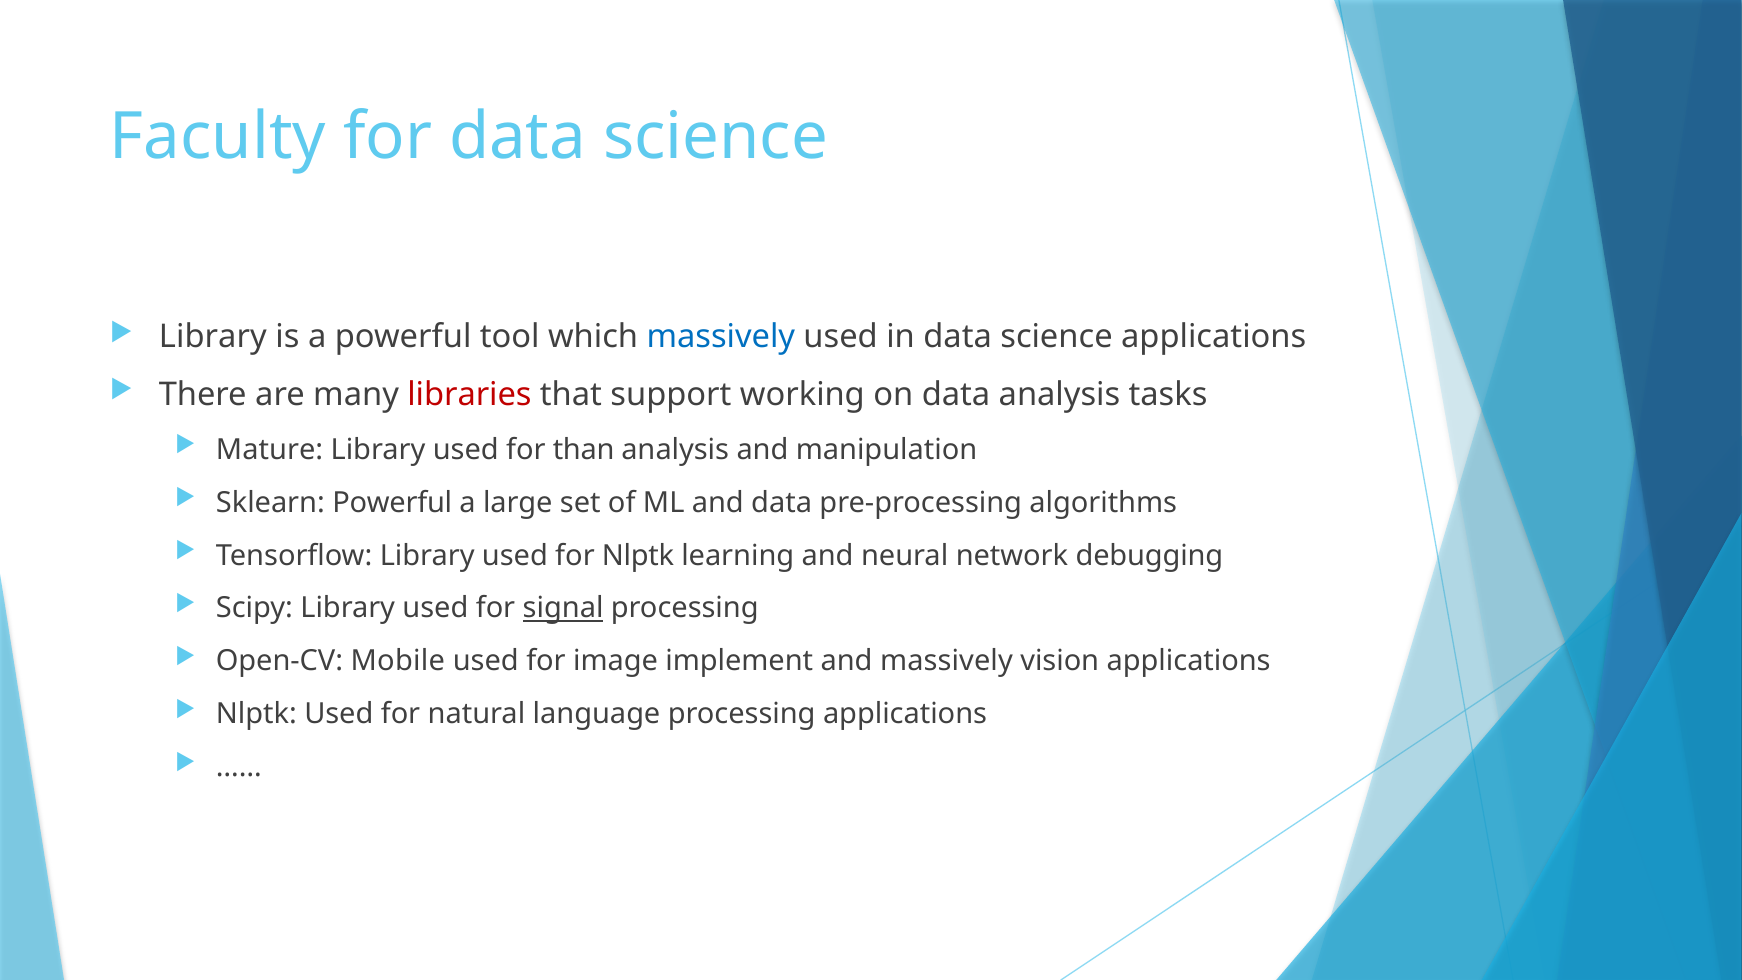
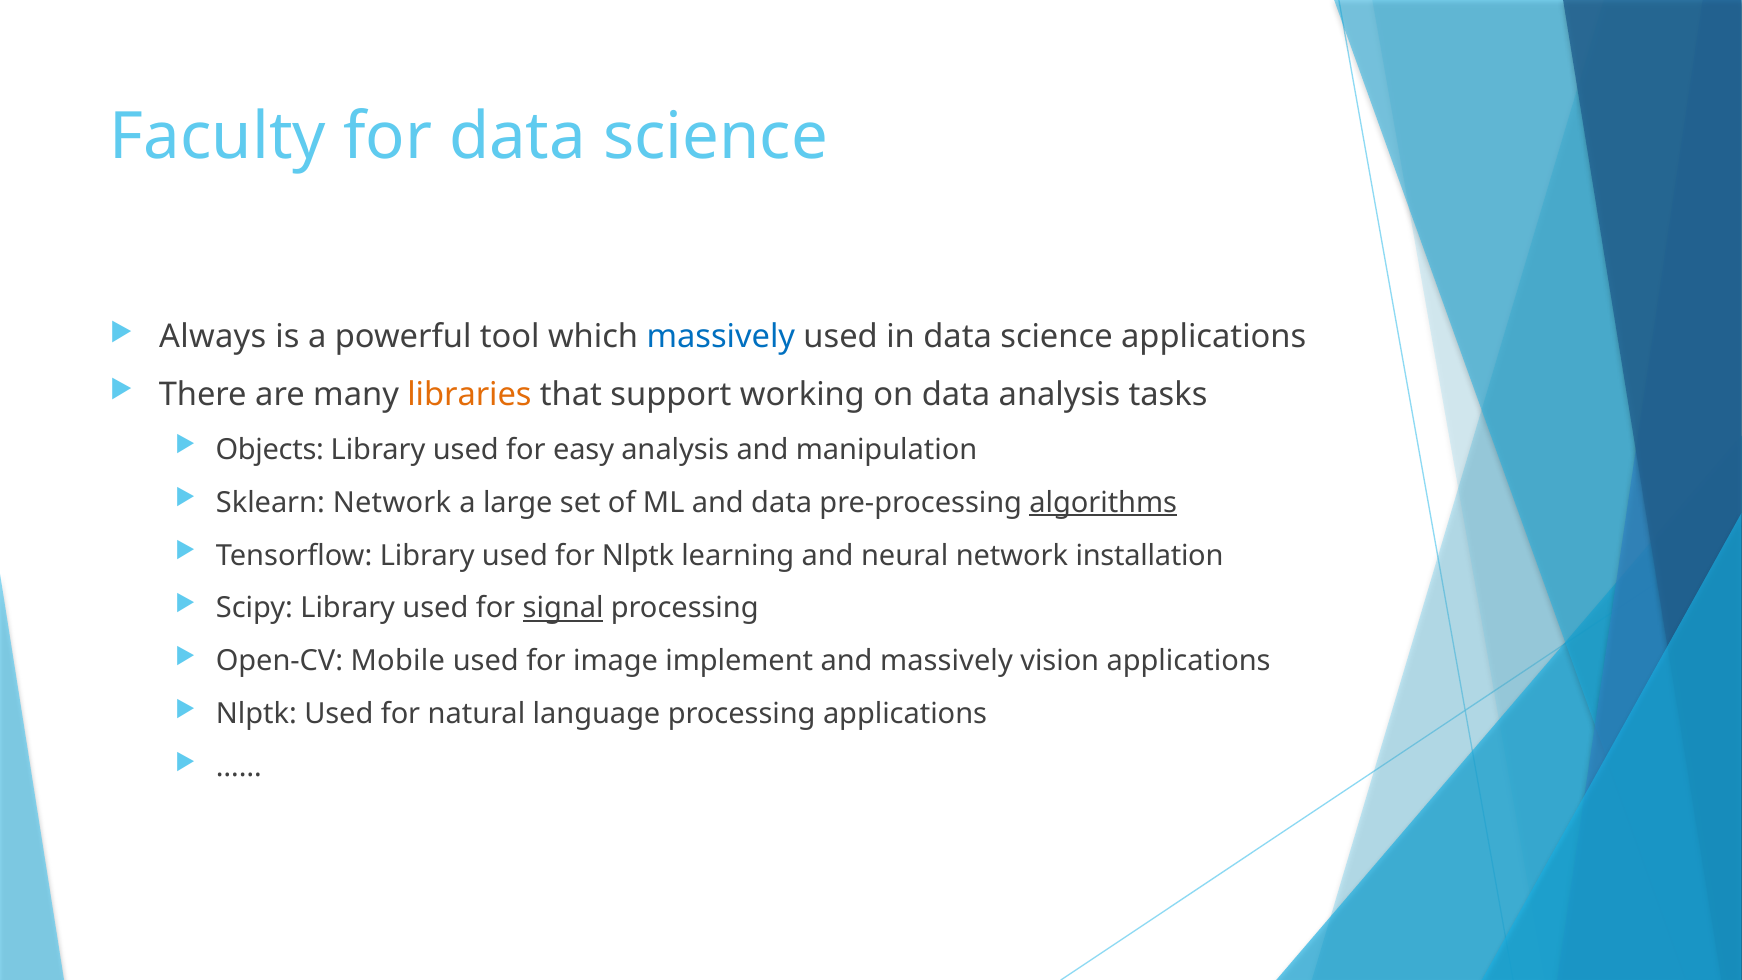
Library: Library -> Always (213, 337)
libraries colour: red -> orange (469, 394)
Mature: Mature -> Objects (270, 449)
than: than -> easy (584, 449)
Sklearn Powerful: Powerful -> Network (392, 502)
algorithms underline: none -> present (1103, 502)
debugging: debugging -> installation (1150, 555)
